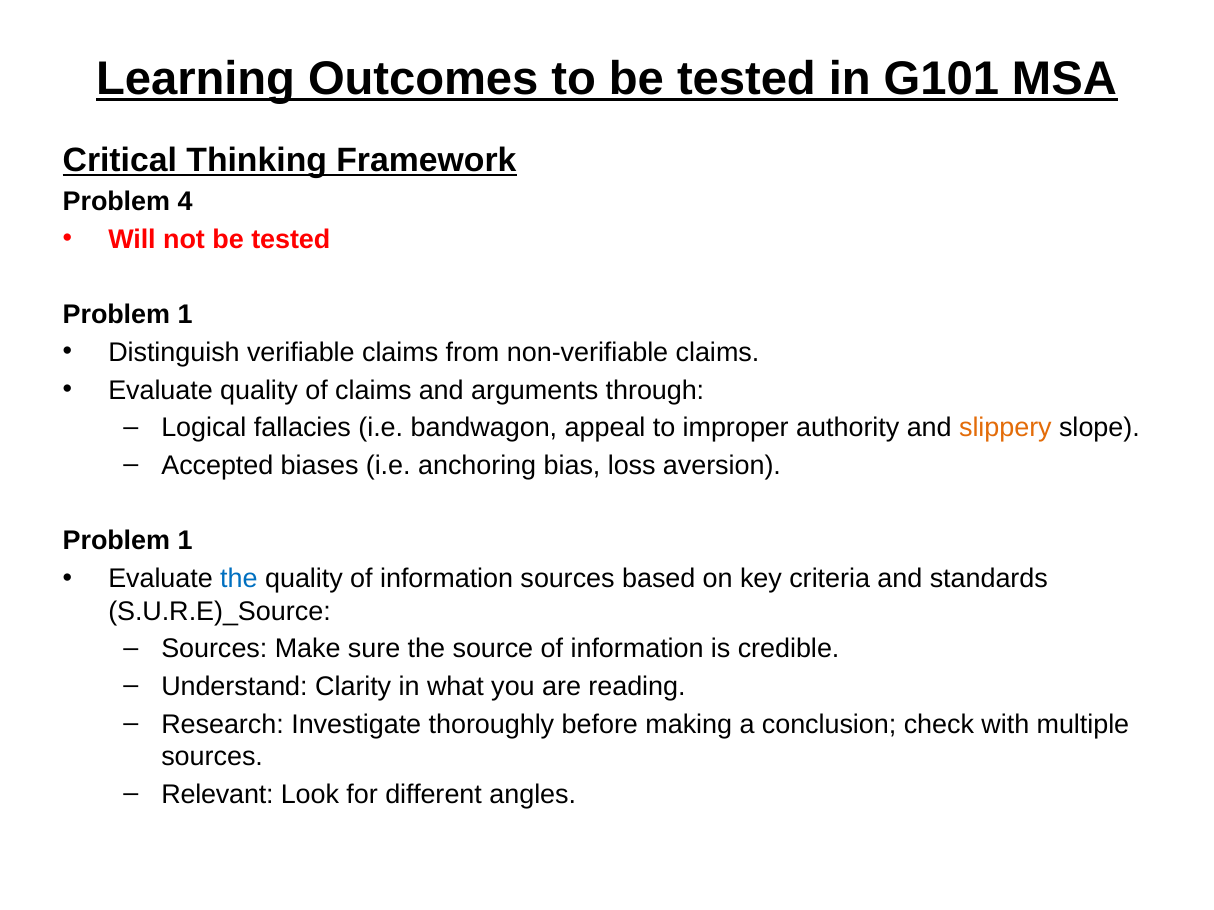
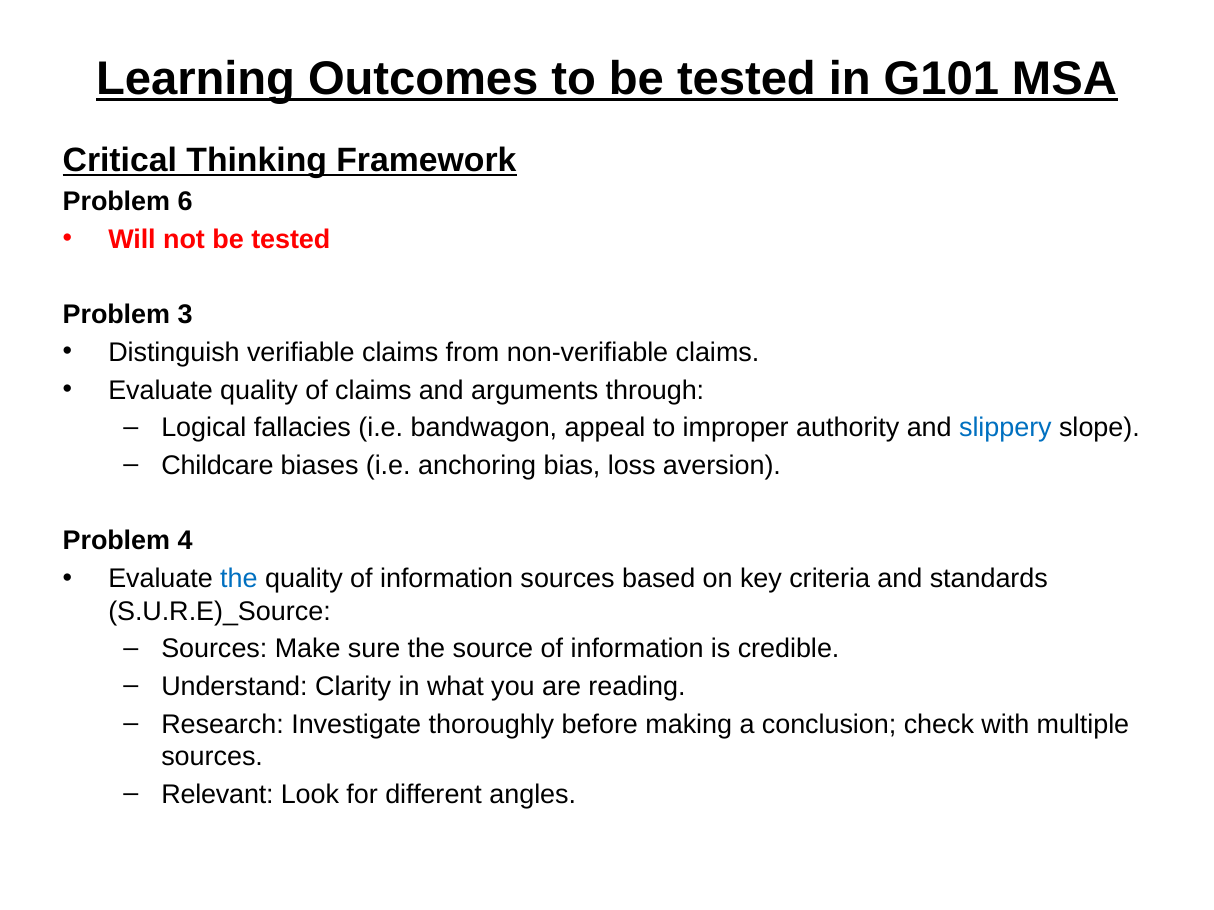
4: 4 -> 6 (185, 202)
1: 1 -> 3 (185, 315)
slippery colour: orange -> blue (1005, 428)
Accepted: Accepted -> Childcare (217, 466)
1: 1 -> 4 (185, 541)
